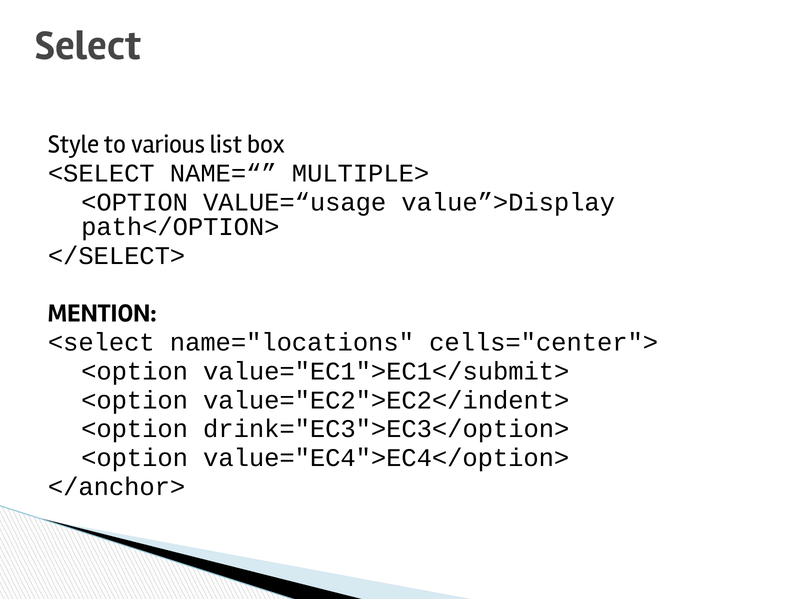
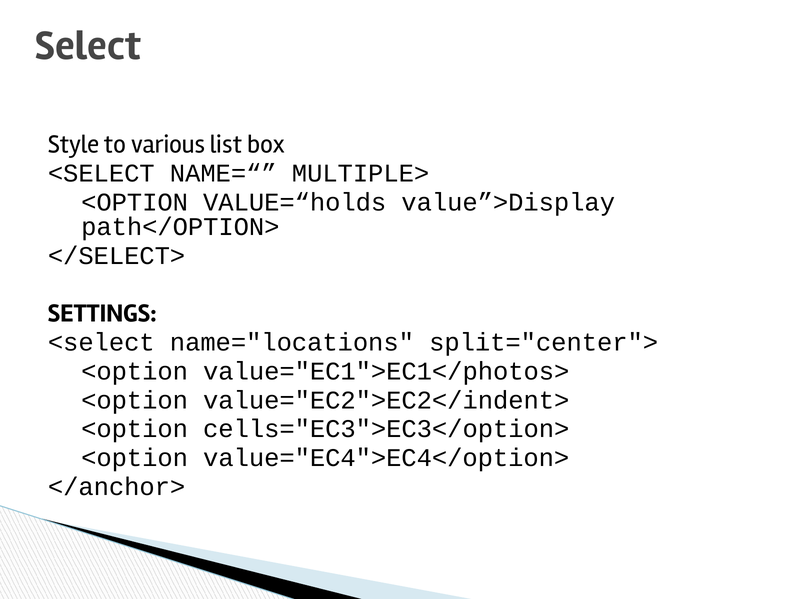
VALUE=“usage: VALUE=“usage -> VALUE=“holds (295, 202)
MENTION: MENTION -> SETTINGS (103, 314)
cells="center">: cells="center"> -> split="center"> (544, 342)
value="EC1">EC1</submit>: value="EC1">EC1</submit> -> value="EC1">EC1</photos> (386, 371)
drink="EC3">EC3</option>: drink="EC3">EC3</option> -> cells="EC3">EC3</option> (386, 429)
